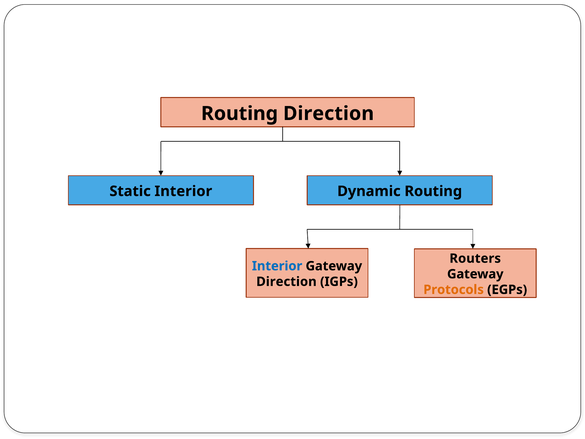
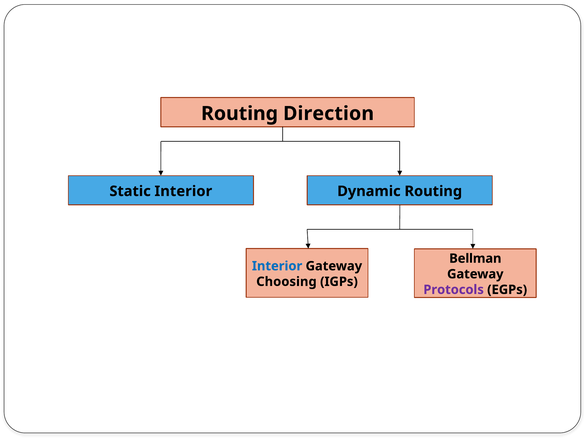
Routers: Routers -> Bellman (475, 258)
Direction: Direction -> Choosing (286, 281)
Protocols colour: orange -> purple (454, 290)
